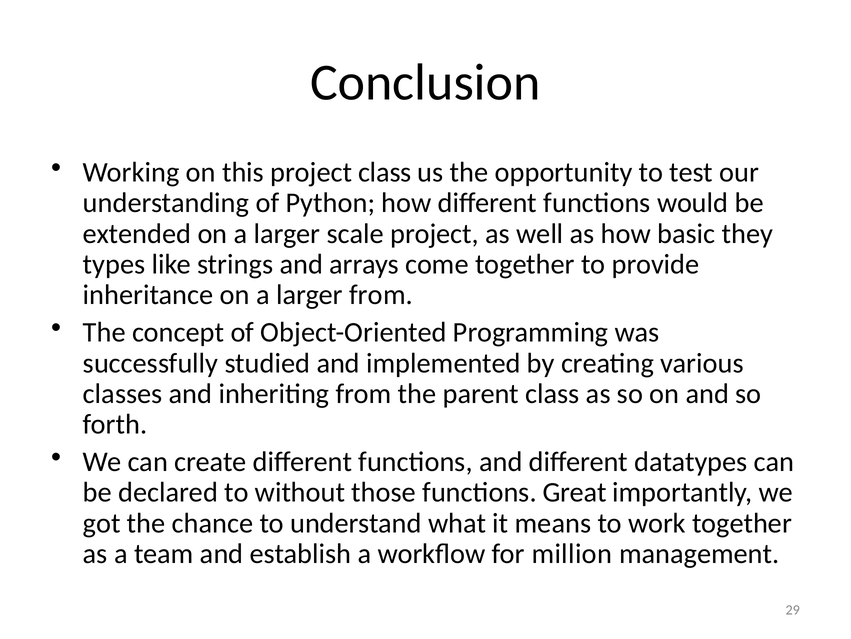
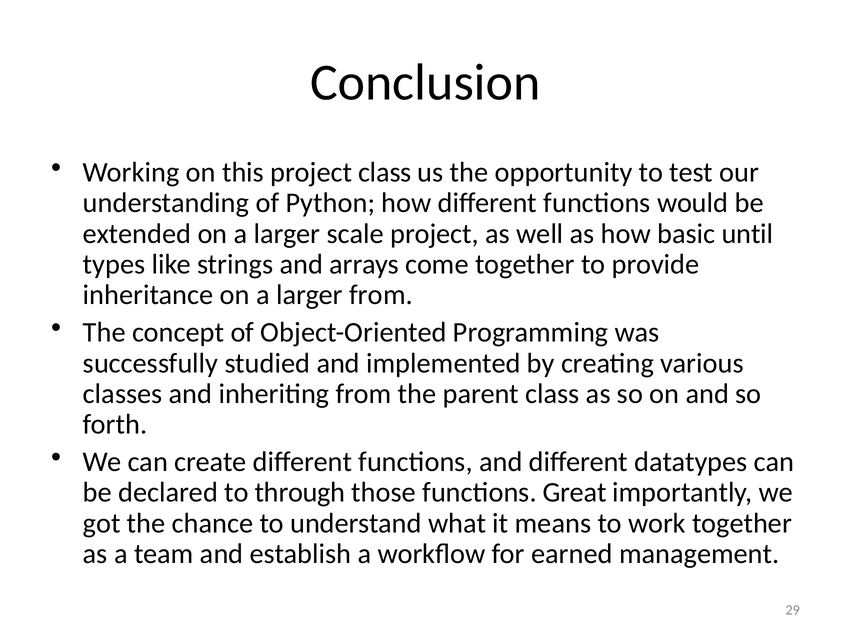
they: they -> until (747, 233)
without: without -> through (300, 492)
million: million -> earned (572, 553)
